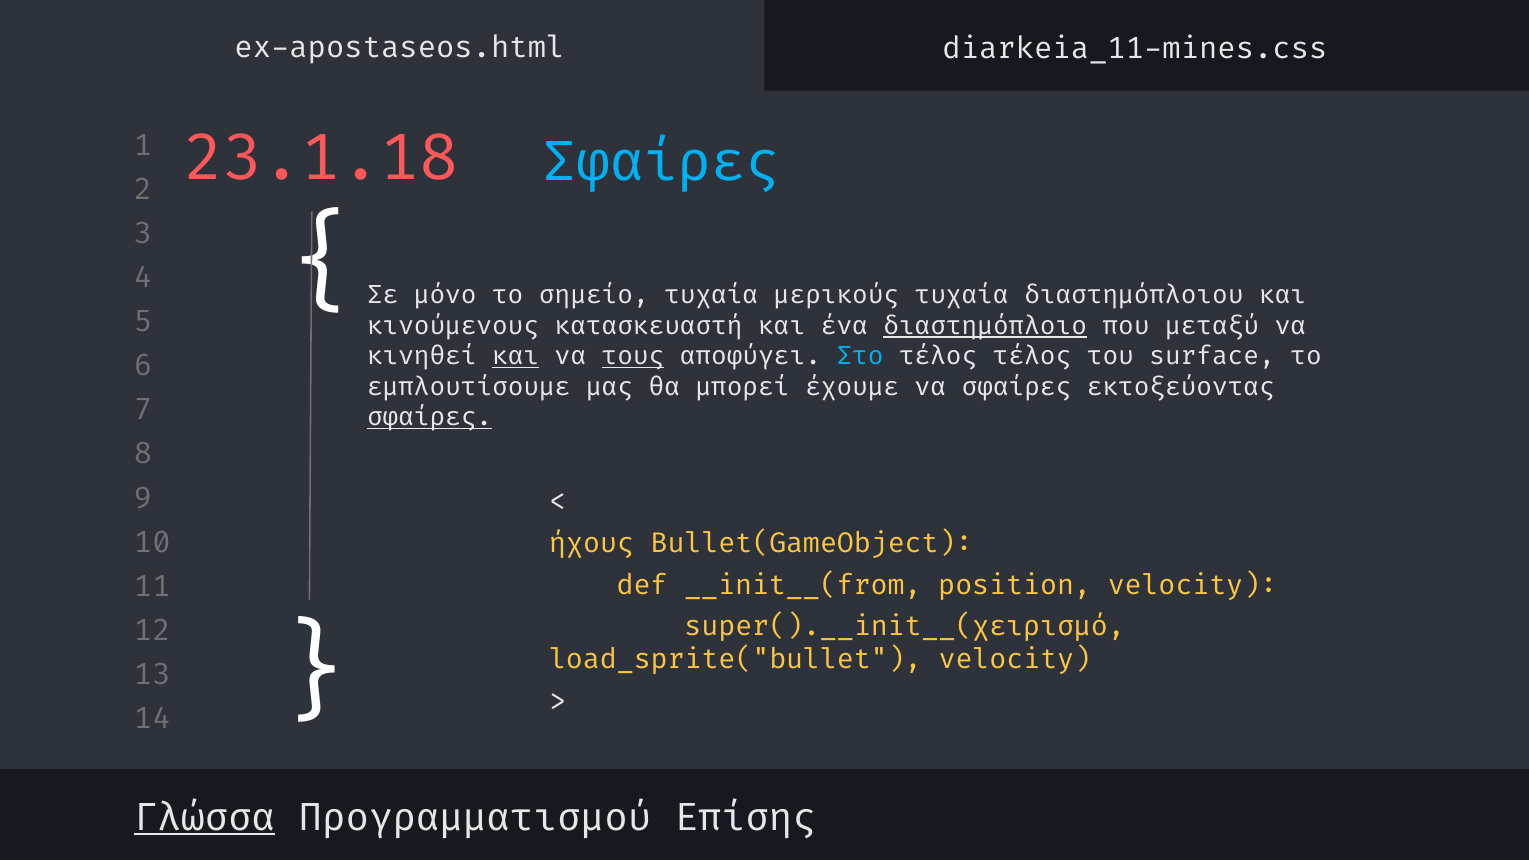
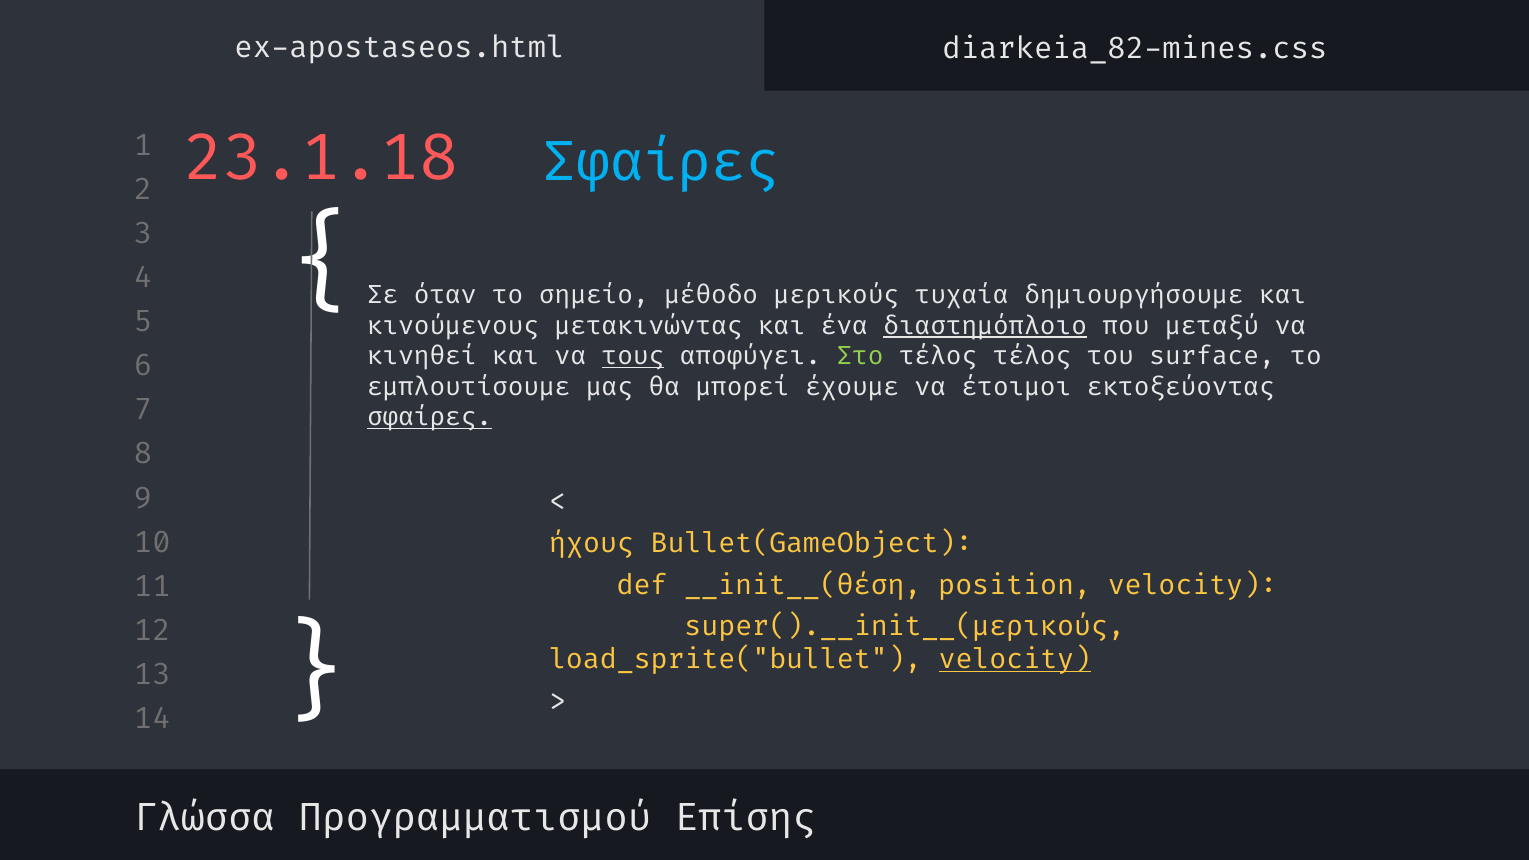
diarkeia_11-mines.css: diarkeia_11-mines.css -> diarkeia_82-mines.css (1135, 48)
μόνο: μόνο -> όταν (445, 295)
σημείο τυχαία: τυχαία -> μέθοδο (711, 295)
διαστημόπλοιου: διαστημόπλοιου -> δημιουργήσουμε (1134, 295)
κατασκευαστή: κατασκευαστή -> μετακινώντας (649, 326)
και underline: present -> none (516, 356)
Στο colour: light blue -> light green (860, 356)
να σφαίρες: σφαίρες -> έτοιμοι (1016, 387)
__init__(from: __init__(from -> __init__(θέση (803, 585)
super().__init__(χειρισμό: super().__init__(χειρισμό -> super().__init__(μερικούς (905, 627)
velocity underline: none -> present (1015, 660)
Γλώσσα underline: present -> none (205, 818)
